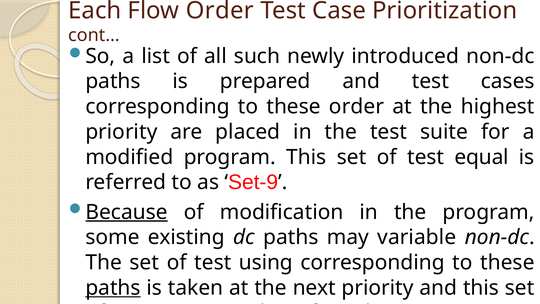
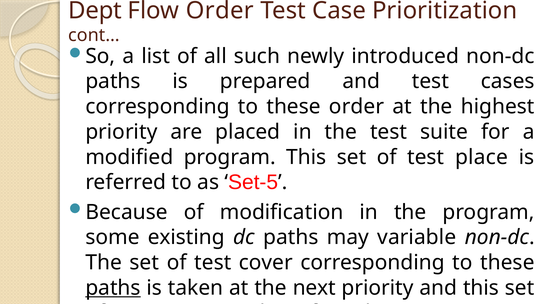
Each: Each -> Dept (95, 11)
equal: equal -> place (481, 157)
Set-9: Set-9 -> Set-5 (253, 182)
Because underline: present -> none (127, 212)
using: using -> cover (266, 262)
